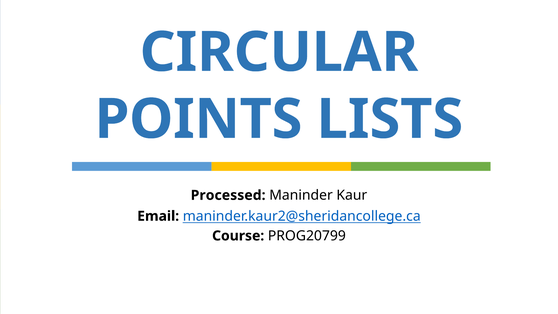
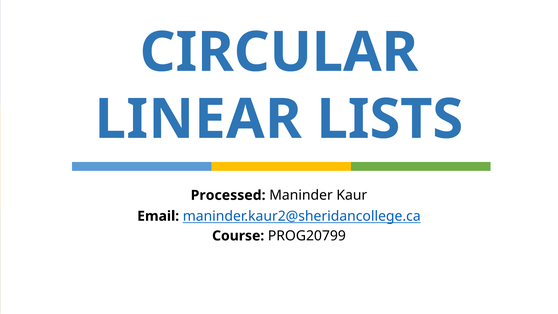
POINTS: POINTS -> LINEAR (198, 119)
